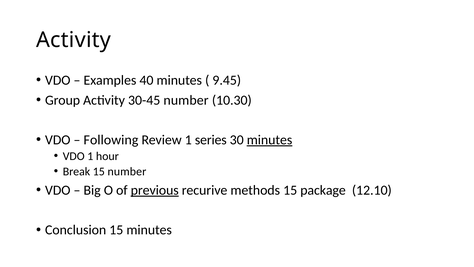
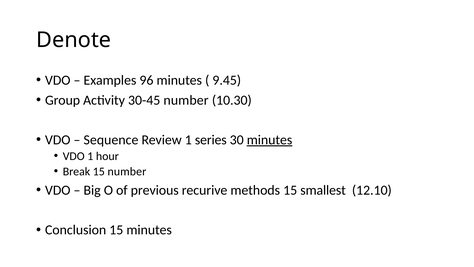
Activity: Activity -> Denote (74, 40)
40: 40 -> 96 (146, 80)
Following: Following -> Sequence (111, 140)
previous underline: present -> none (155, 190)
package: package -> smallest (323, 190)
